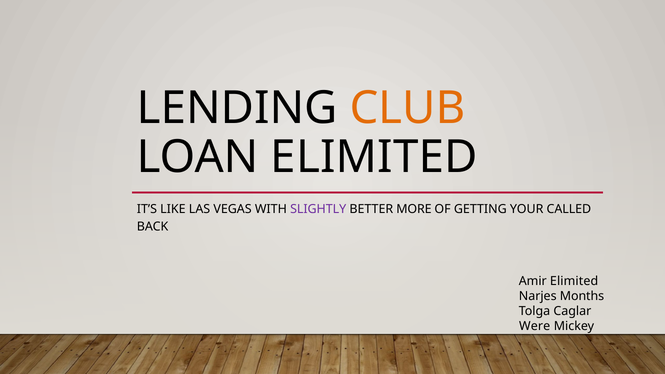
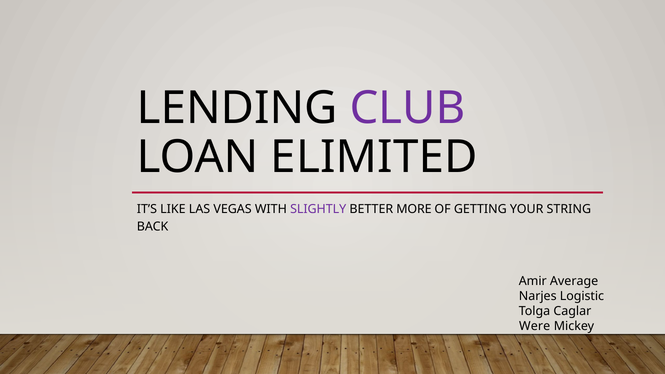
CLUB colour: orange -> purple (407, 108)
CALLED: CALLED -> STRING (569, 209)
Amir Elimited: Elimited -> Average (574, 281)
Months: Months -> Logistic (582, 296)
